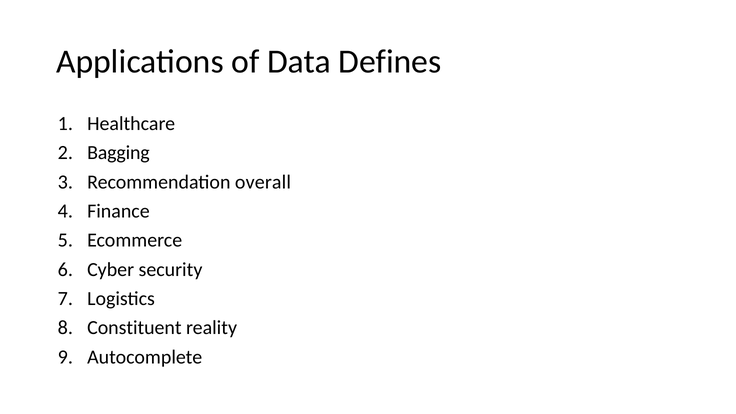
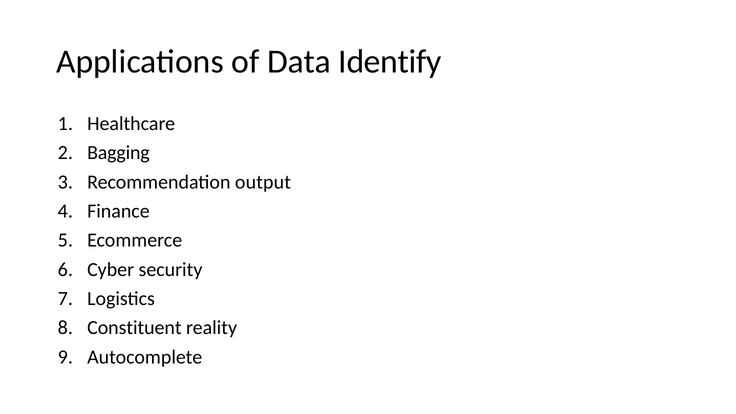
Defines: Defines -> Identify (390, 62)
overall: overall -> output (263, 182)
